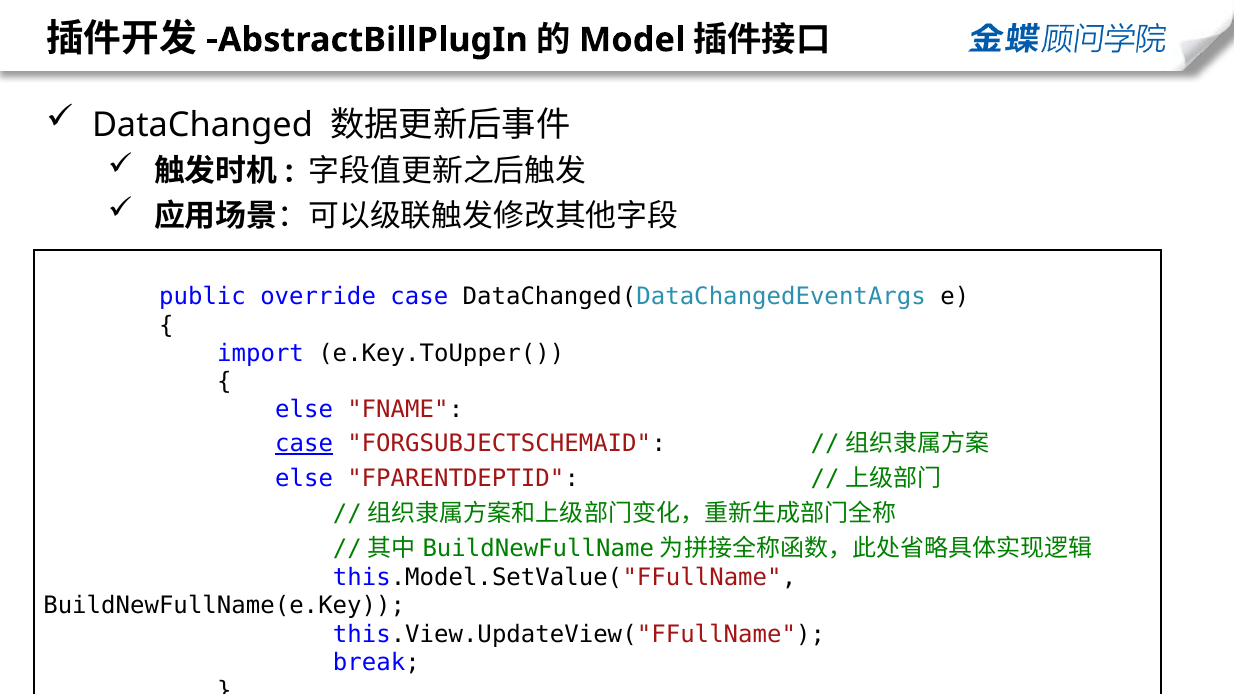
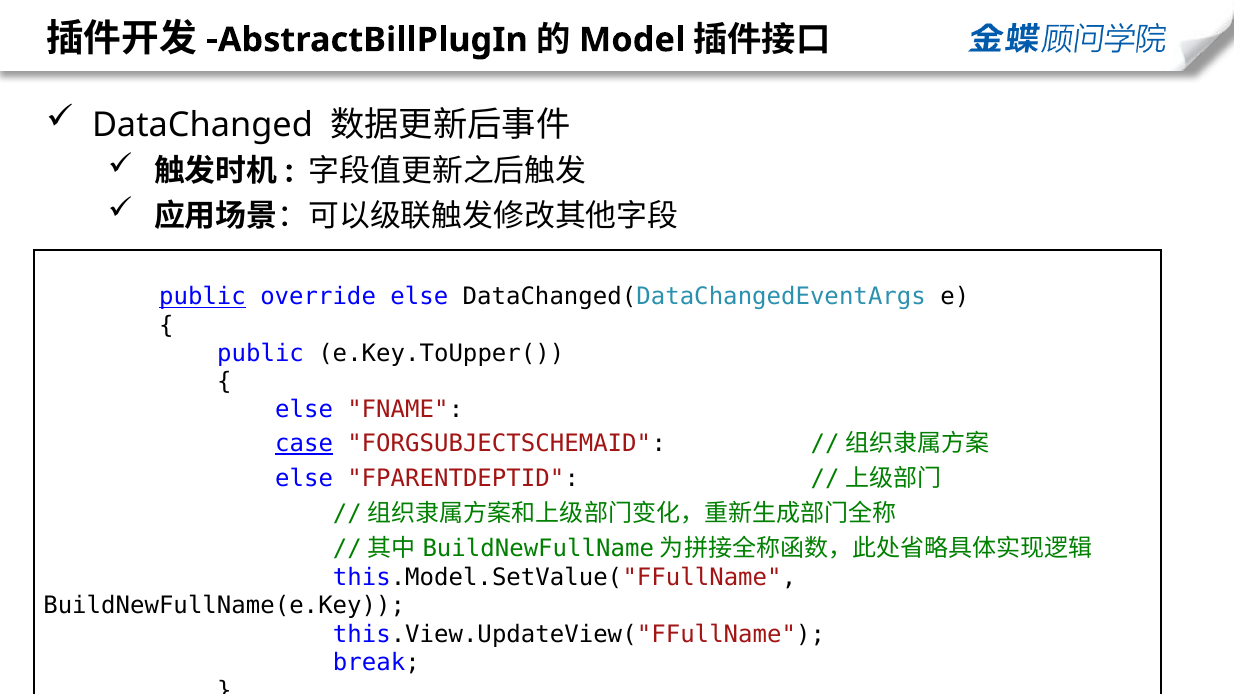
public underline: none -> present (203, 297)
override case: case -> else (419, 297)
import: import -> public (261, 353)
